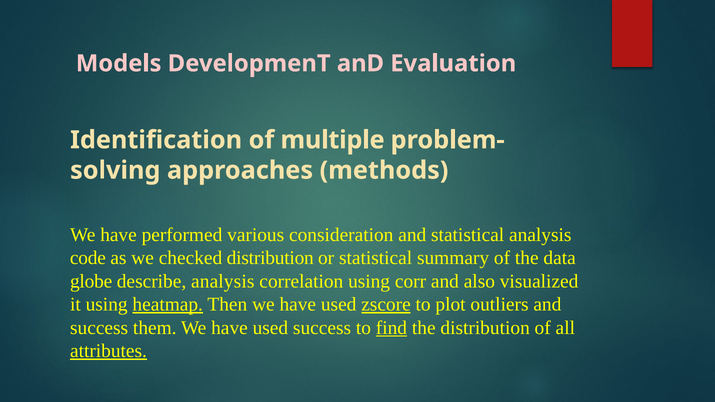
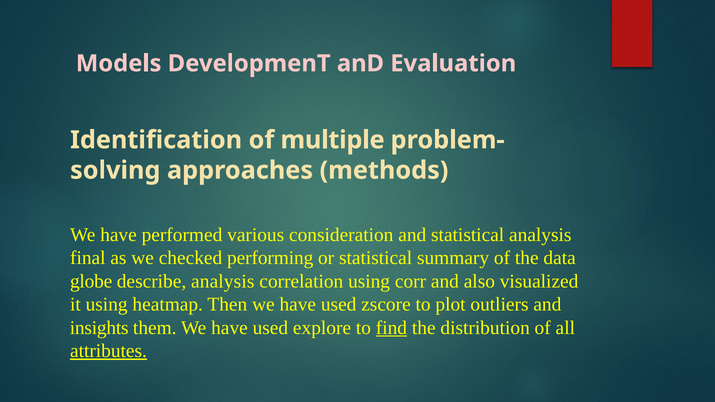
code: code -> final (88, 258)
checked distribution: distribution -> performing (270, 258)
heatmap underline: present -> none (168, 305)
zscore underline: present -> none (386, 305)
success: success -> insights (99, 328)
used success: success -> explore (322, 328)
